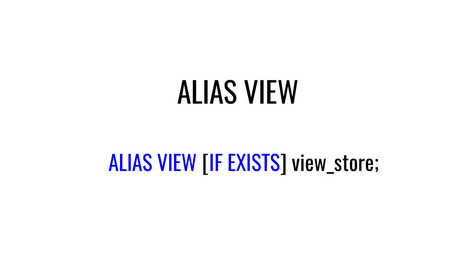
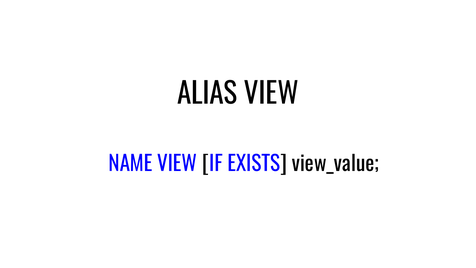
ALIAS: ALIAS -> NAME (131, 164)
view_store: view_store -> view_value (335, 164)
